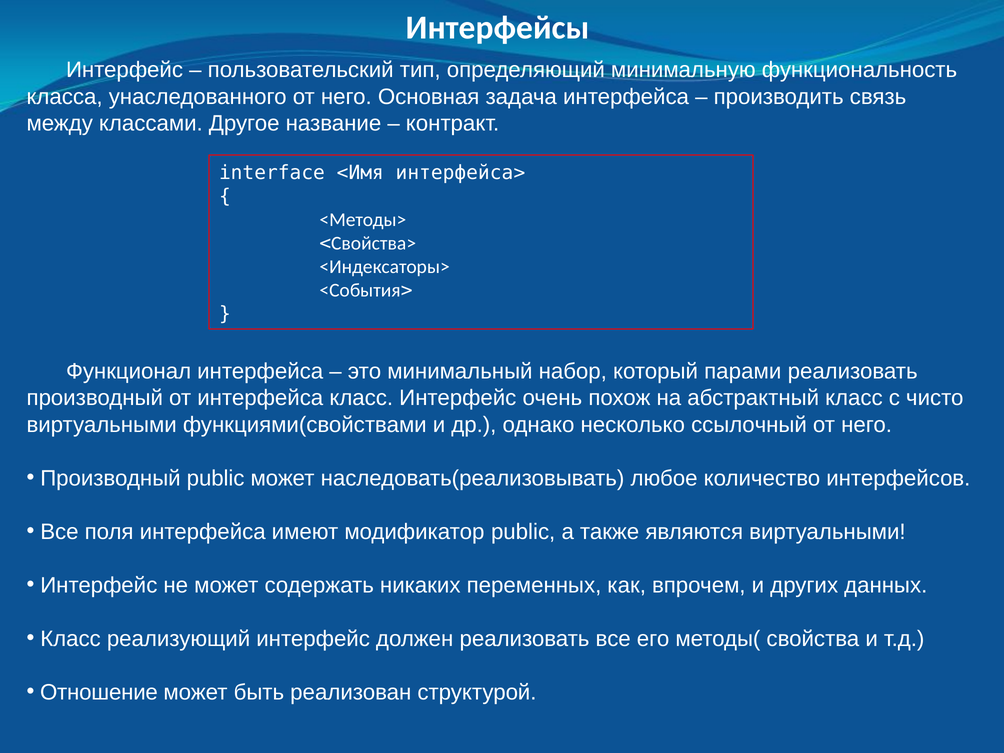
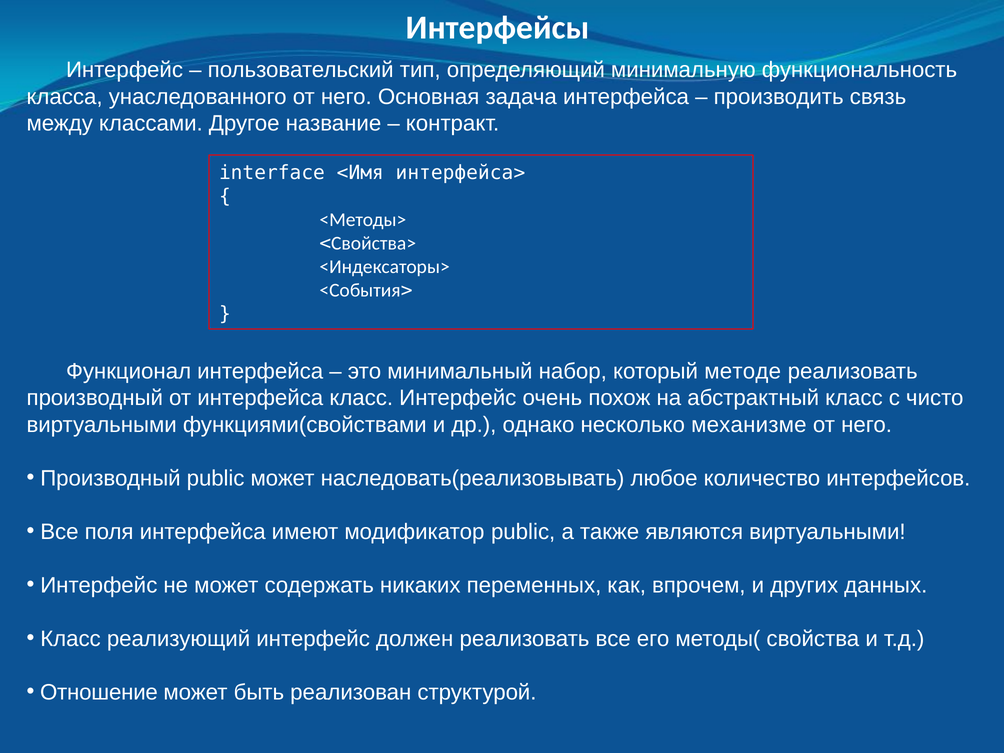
парами: парами -> методе (743, 371)
ссылочный: ссылочный -> механизме (749, 425)
